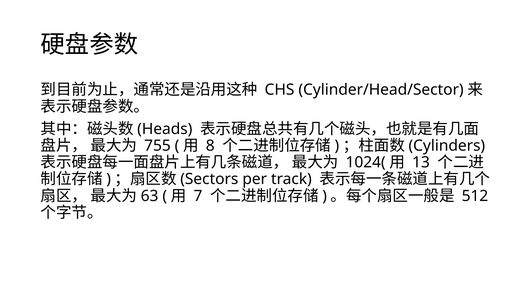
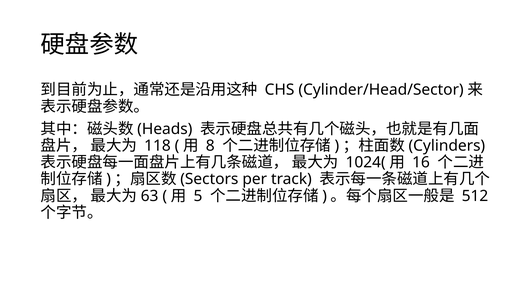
755: 755 -> 118 (157, 146)
13: 13 -> 16 (421, 163)
7: 7 -> 5 (198, 196)
